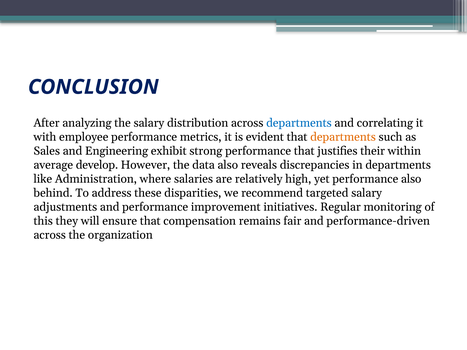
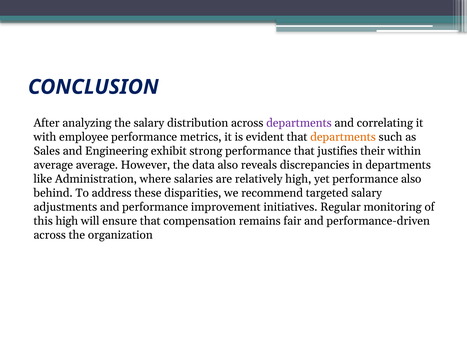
departments colour: blue -> purple (299, 123)
average develop: develop -> average (97, 165)
this they: they -> high (67, 221)
